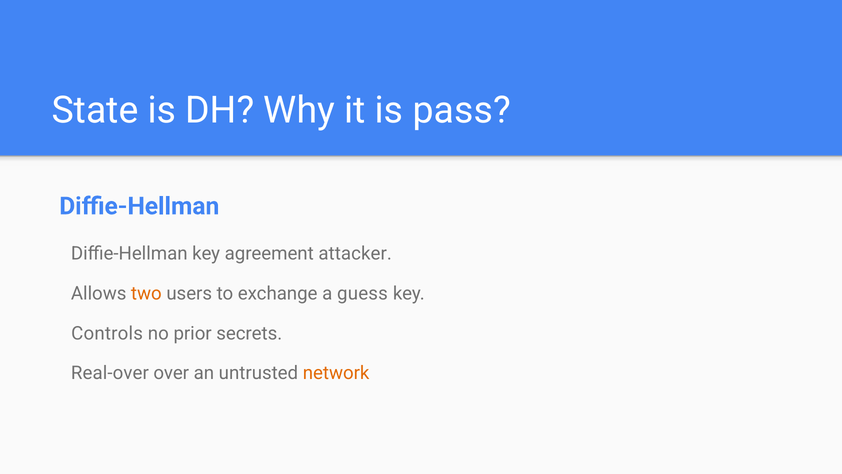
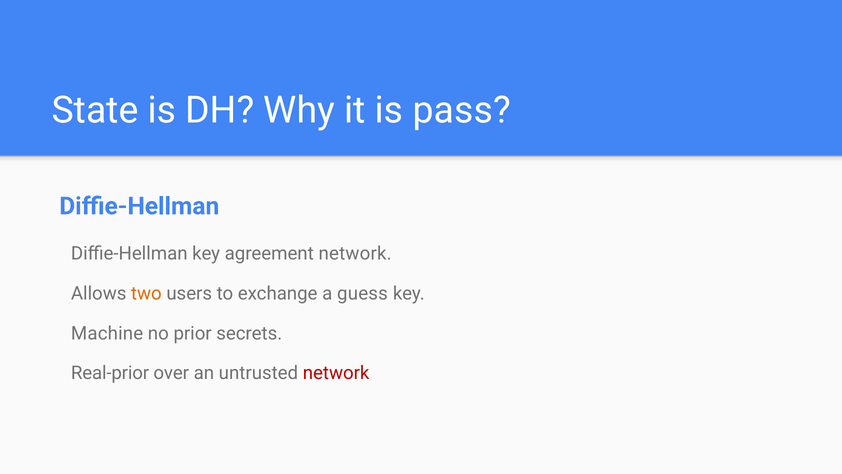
agreement attacker: attacker -> network (355, 254)
Controls: Controls -> Machine (107, 333)
Real-over: Real-over -> Real-prior (110, 373)
network colour: orange -> red (336, 373)
